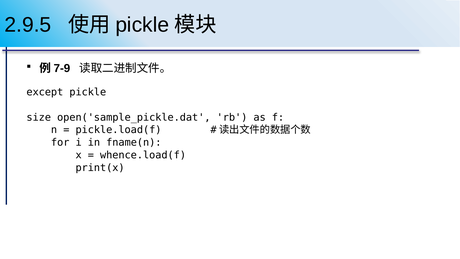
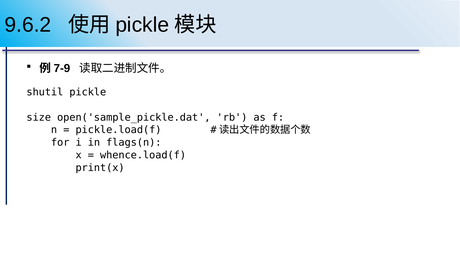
2.9.5: 2.9.5 -> 9.6.2 (28, 25)
except: except -> shutil (45, 92)
fname(n: fname(n -> flags(n (134, 142)
